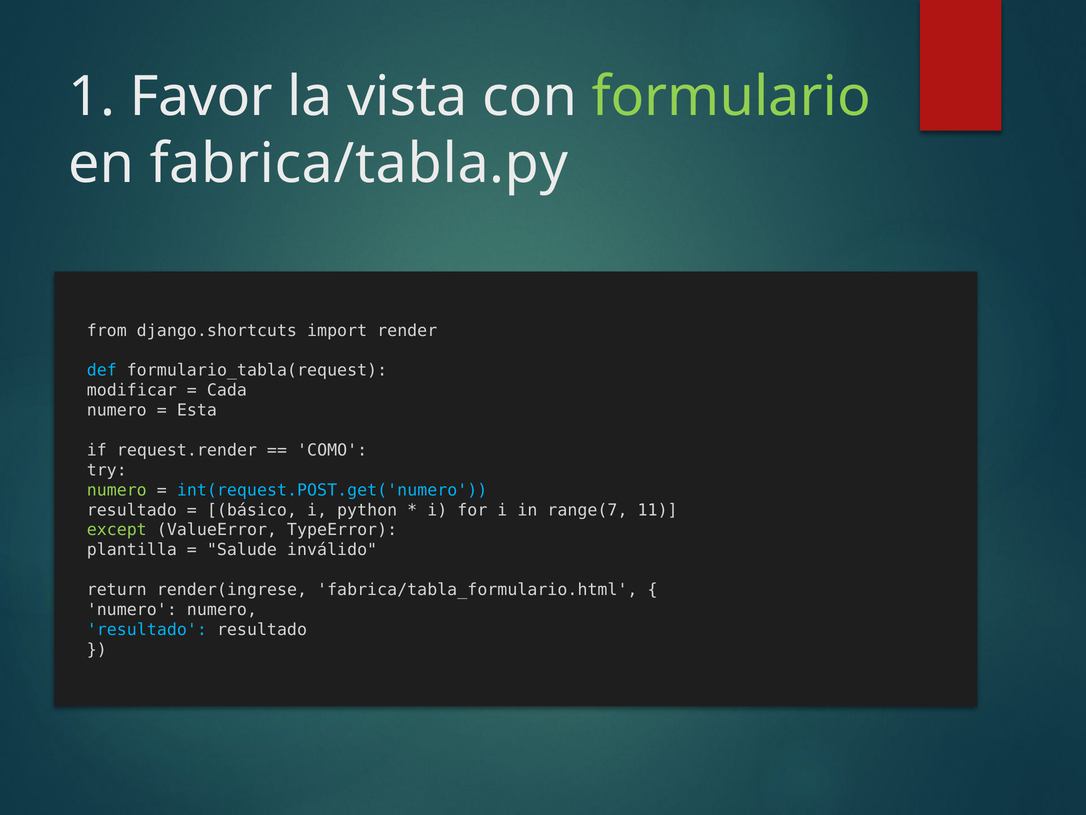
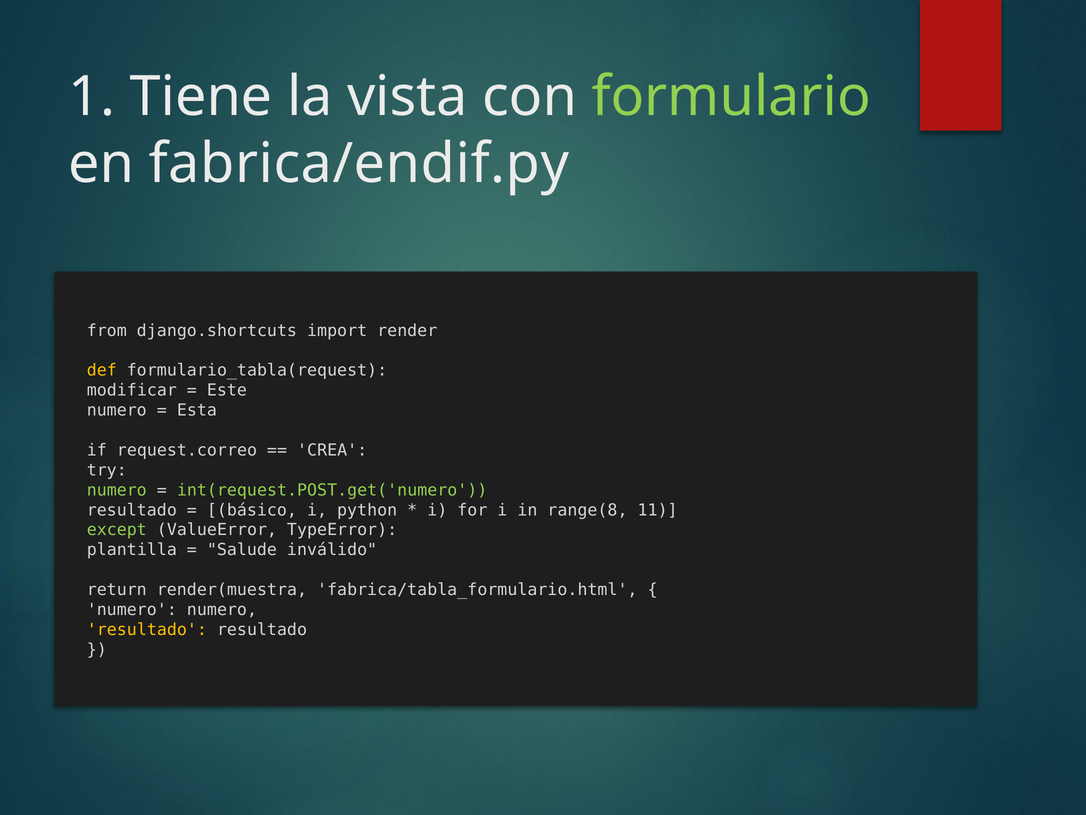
Favor: Favor -> Tiene (201, 97)
fabrica/tabla.py: fabrica/tabla.py -> fabrica/endif.py (359, 164)
def colour: light blue -> yellow (102, 370)
Cada: Cada -> Este (227, 390)
request.render: request.render -> request.correo (187, 450)
COMO: COMO -> CREA (332, 450)
int(request.POST.get('numero colour: light blue -> light green (332, 490)
range(7: range(7 -> range(8 (587, 510)
render(ingrese: render(ingrese -> render(muestra (232, 589)
resultado colour: light blue -> yellow (147, 629)
